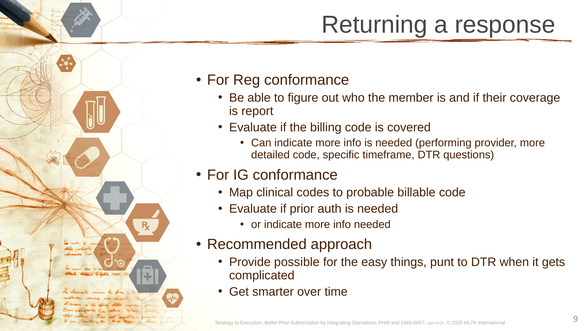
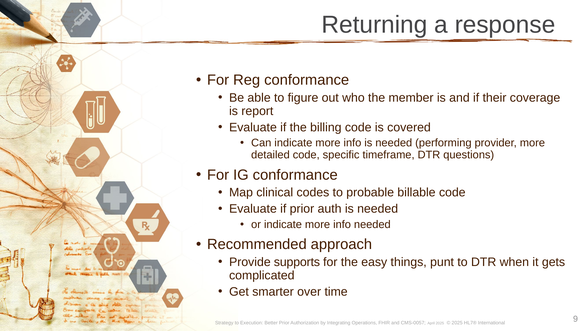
possible: possible -> supports (297, 262)
